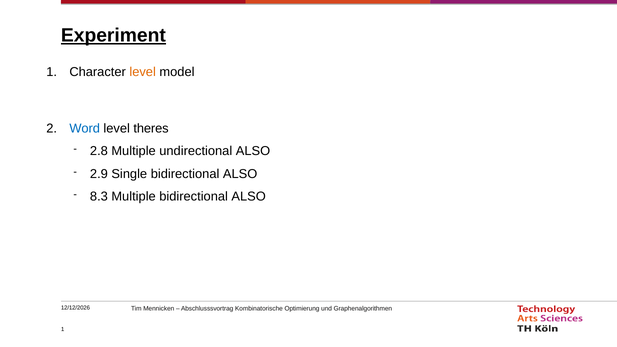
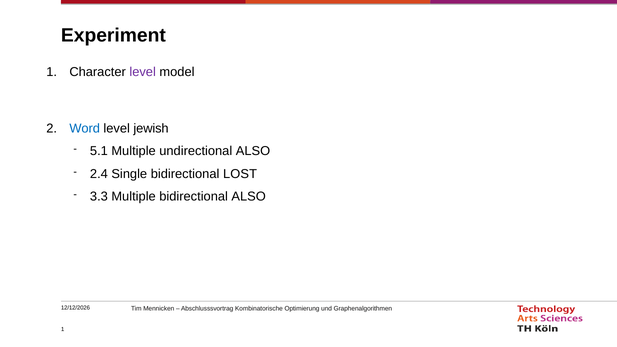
Experiment underline: present -> none (113, 35)
level colour: orange -> purple (143, 72)
theres: theres -> jewish (151, 128)
2.8: 2.8 -> 5.1 (99, 151)
2.9: 2.9 -> 2.4 (99, 174)
Single bidirectional ALSO: ALSO -> LOST (240, 174)
8.3: 8.3 -> 3.3 (99, 197)
